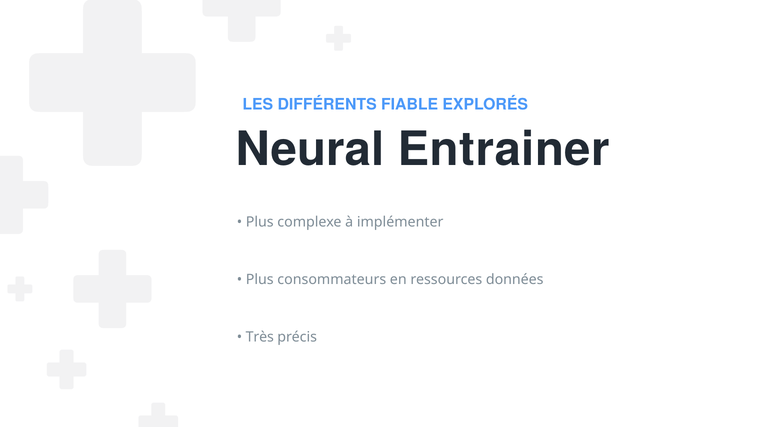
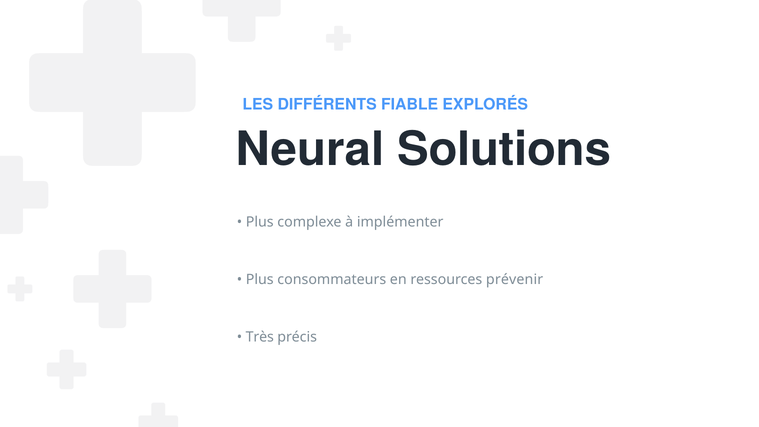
Entrainer: Entrainer -> Solutions (504, 150)
données: données -> prévenir (515, 279)
